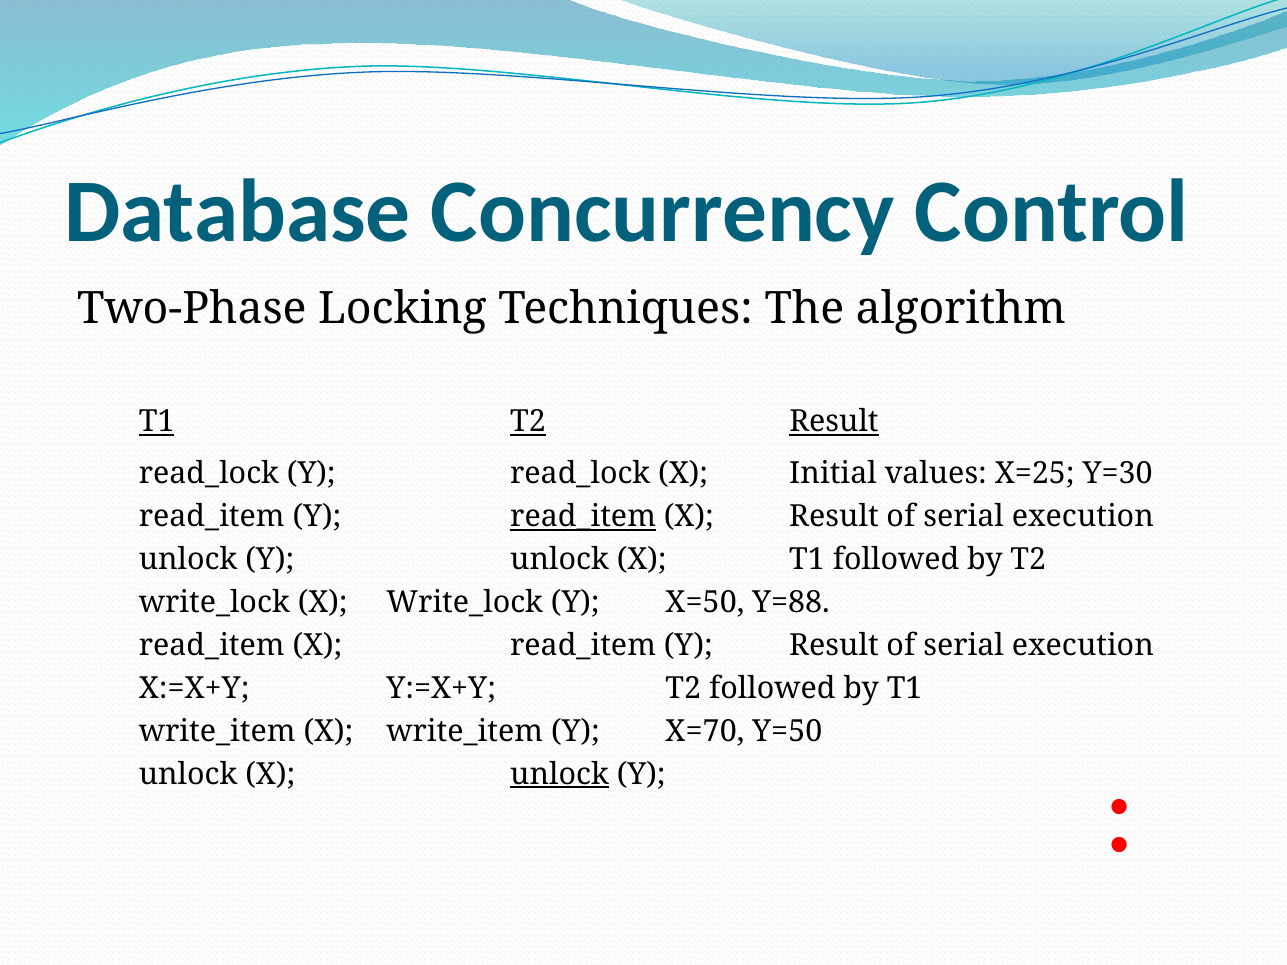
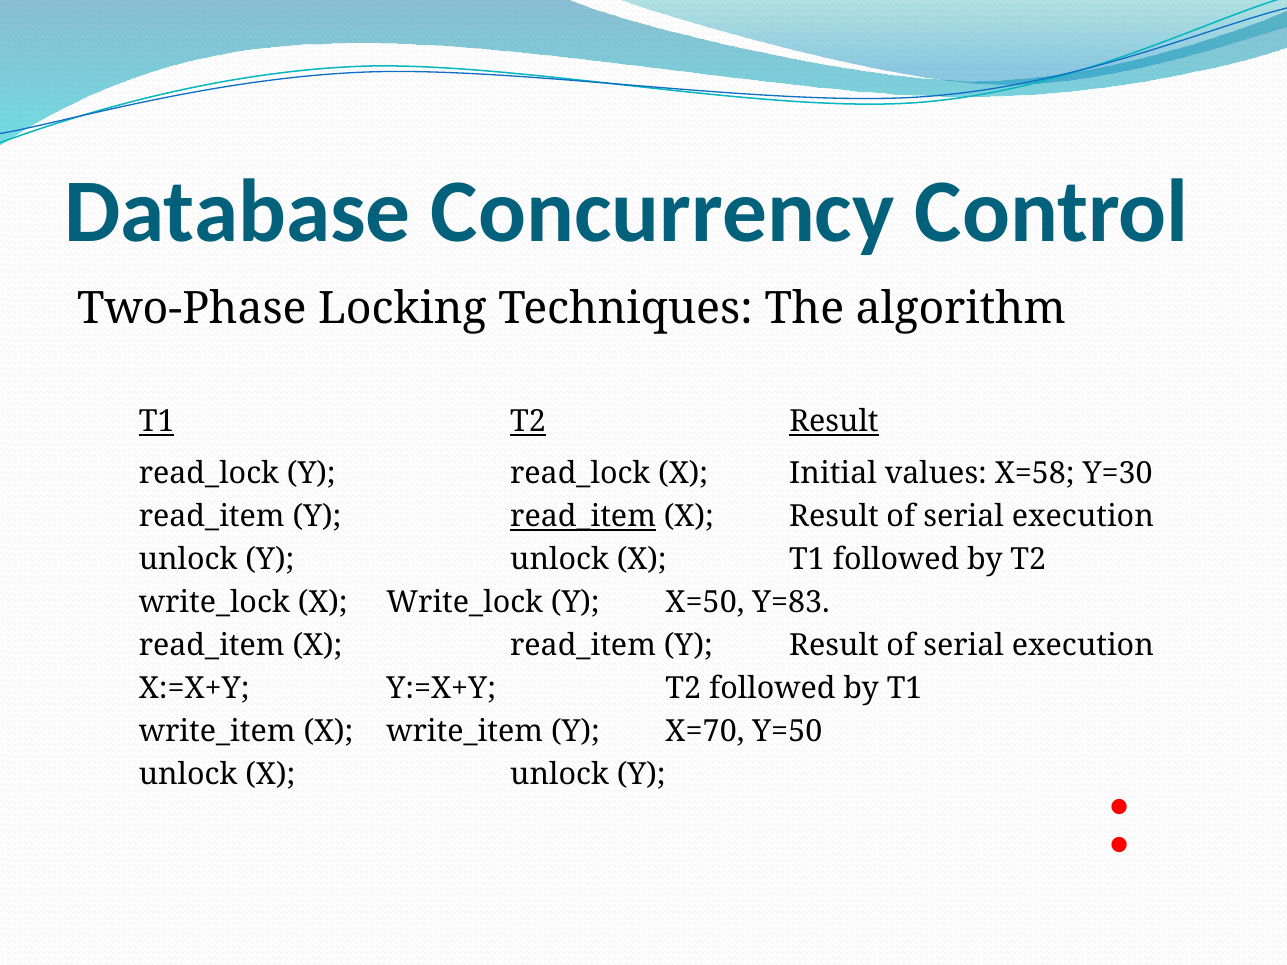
X=25: X=25 -> X=58 (1035, 474)
Y=88: Y=88 -> Y=83 (791, 603)
unlock underline: present -> none (560, 774)
